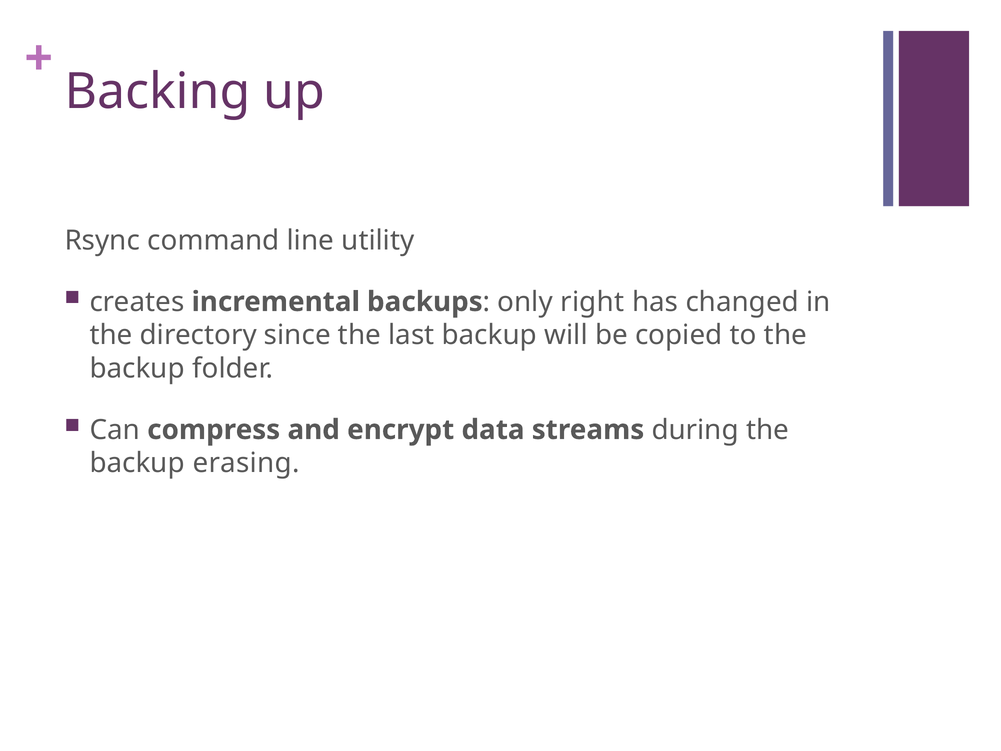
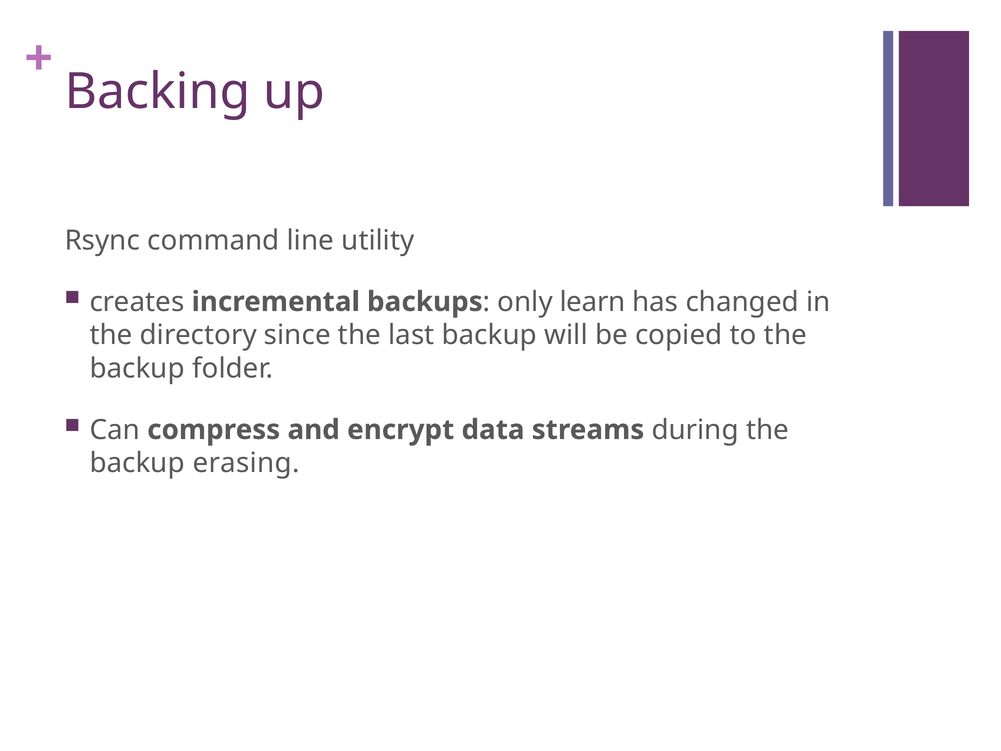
right: right -> learn (593, 302)
